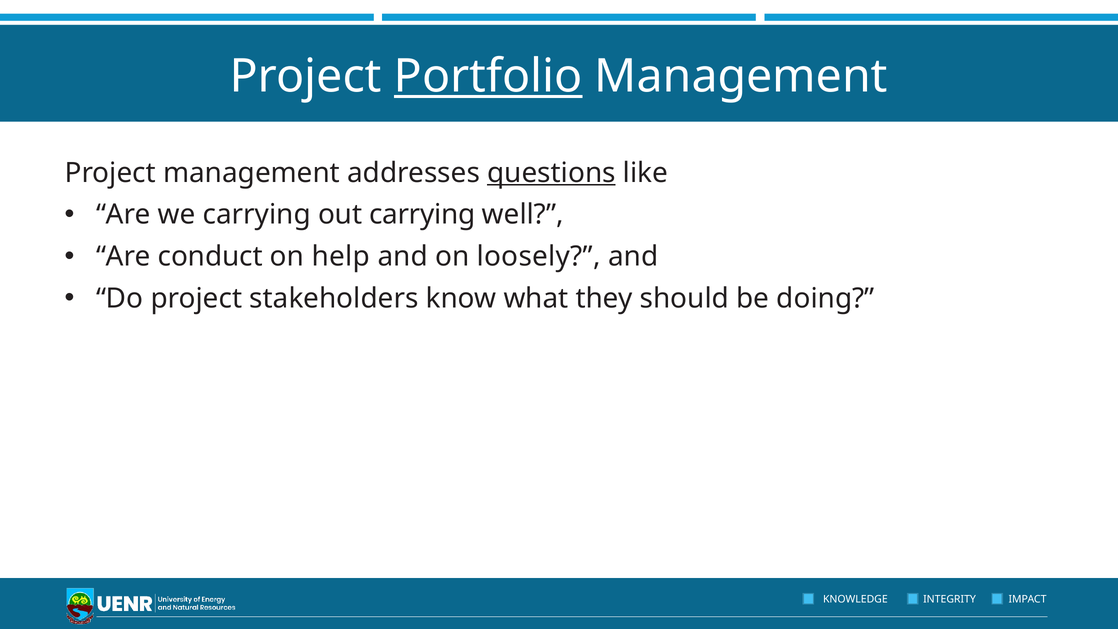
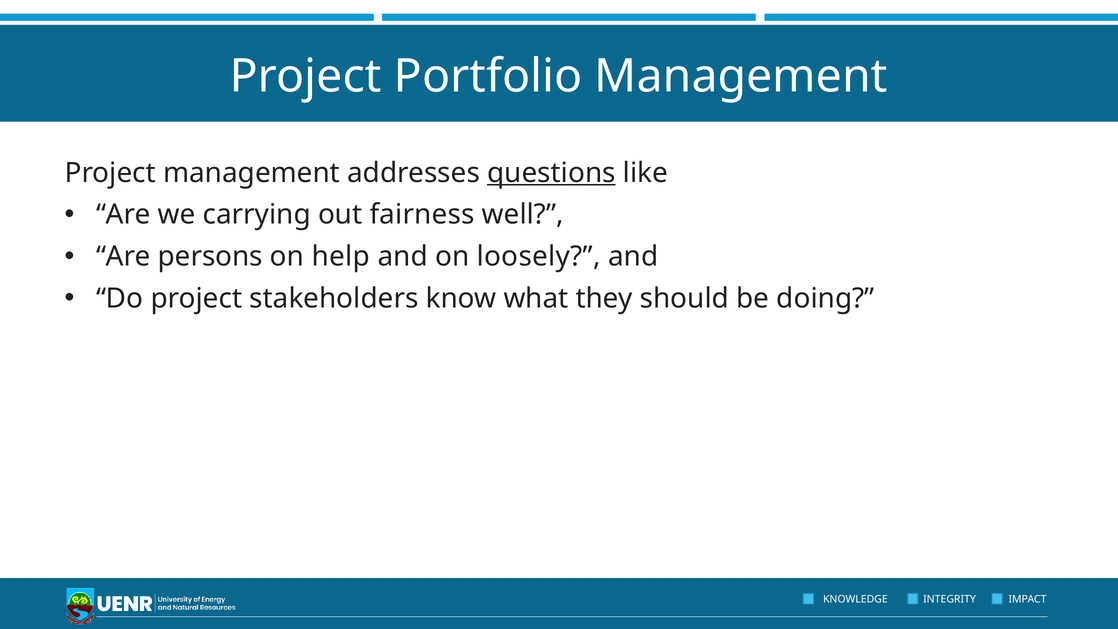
Portfolio underline: present -> none (488, 76)
out carrying: carrying -> fairness (422, 215)
conduct: conduct -> persons (210, 256)
